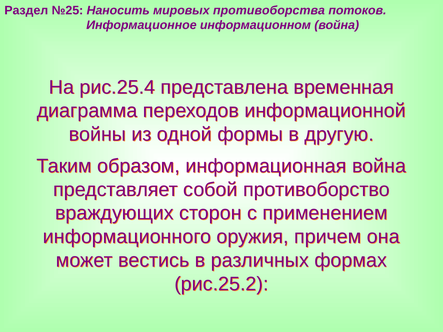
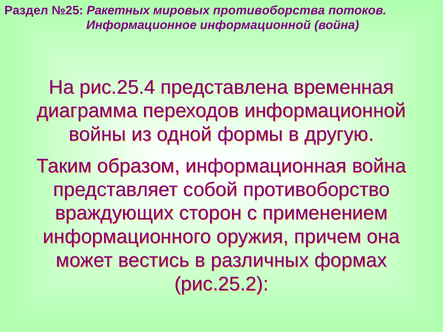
Наносить: Наносить -> Ракетных (118, 10)
Информационное информационном: информационном -> информационной (255, 25)
